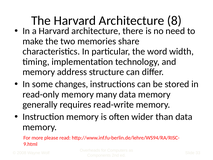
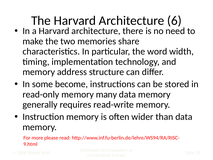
8: 8 -> 6 (174, 21)
changes: changes -> become (72, 84)
